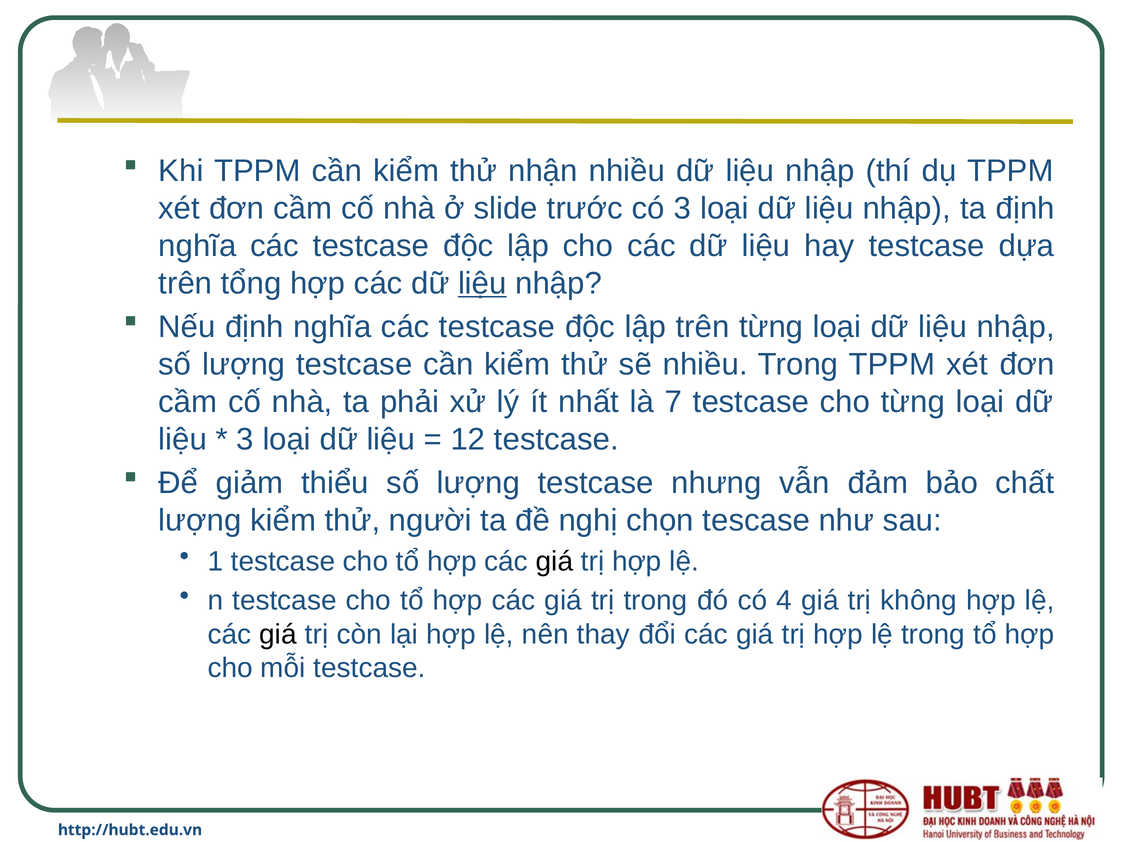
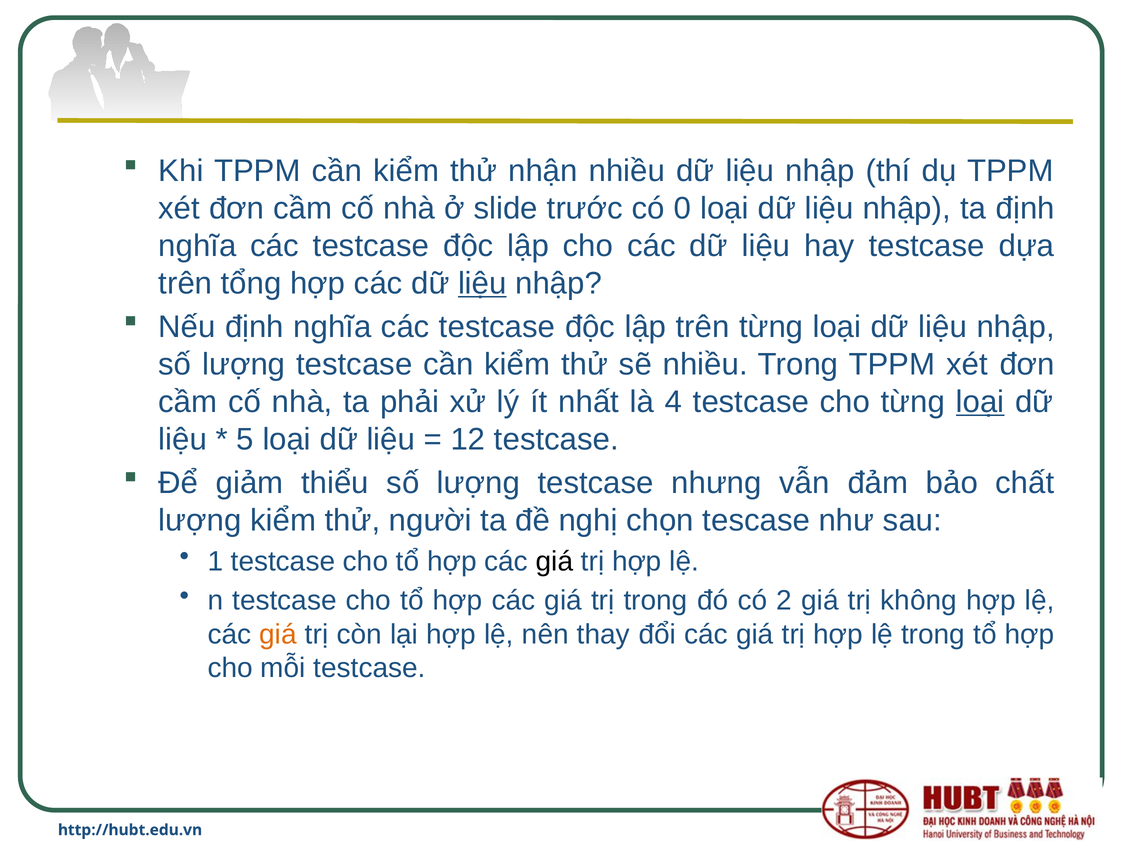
có 3: 3 -> 0 (683, 208)
7: 7 -> 4 (673, 402)
loại underline: none -> present (980, 402)
3: 3 -> 5 (245, 439)
4: 4 -> 2 (784, 600)
giá colour: black -> orange (278, 634)
